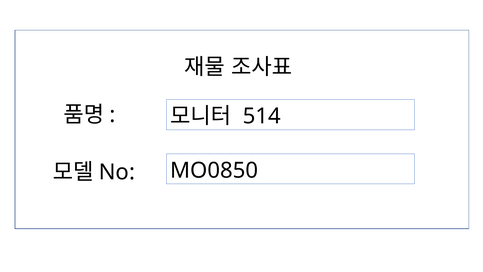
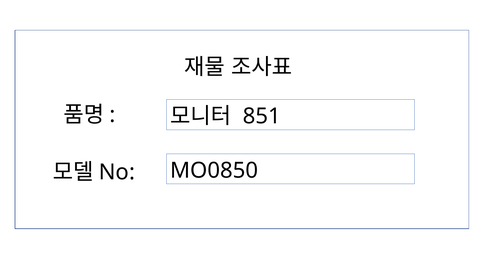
514: 514 -> 851 (262, 116)
